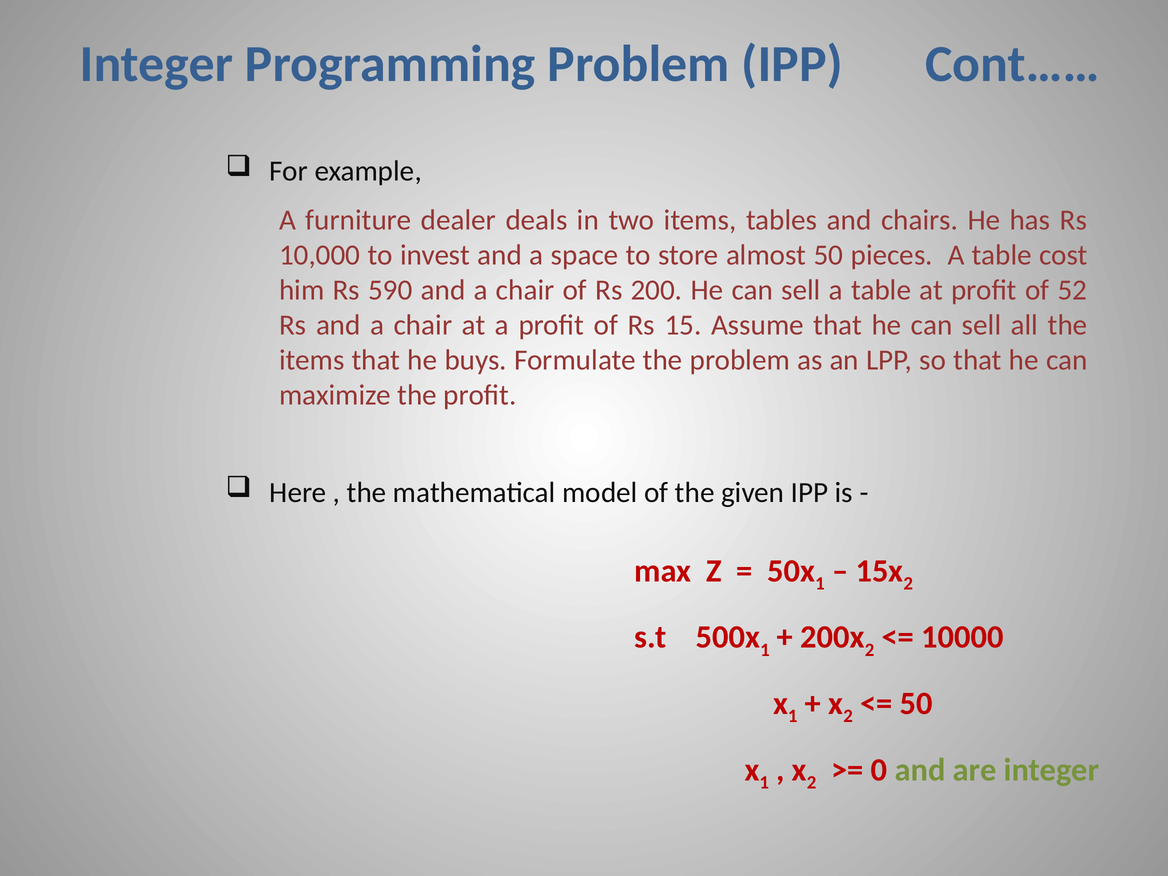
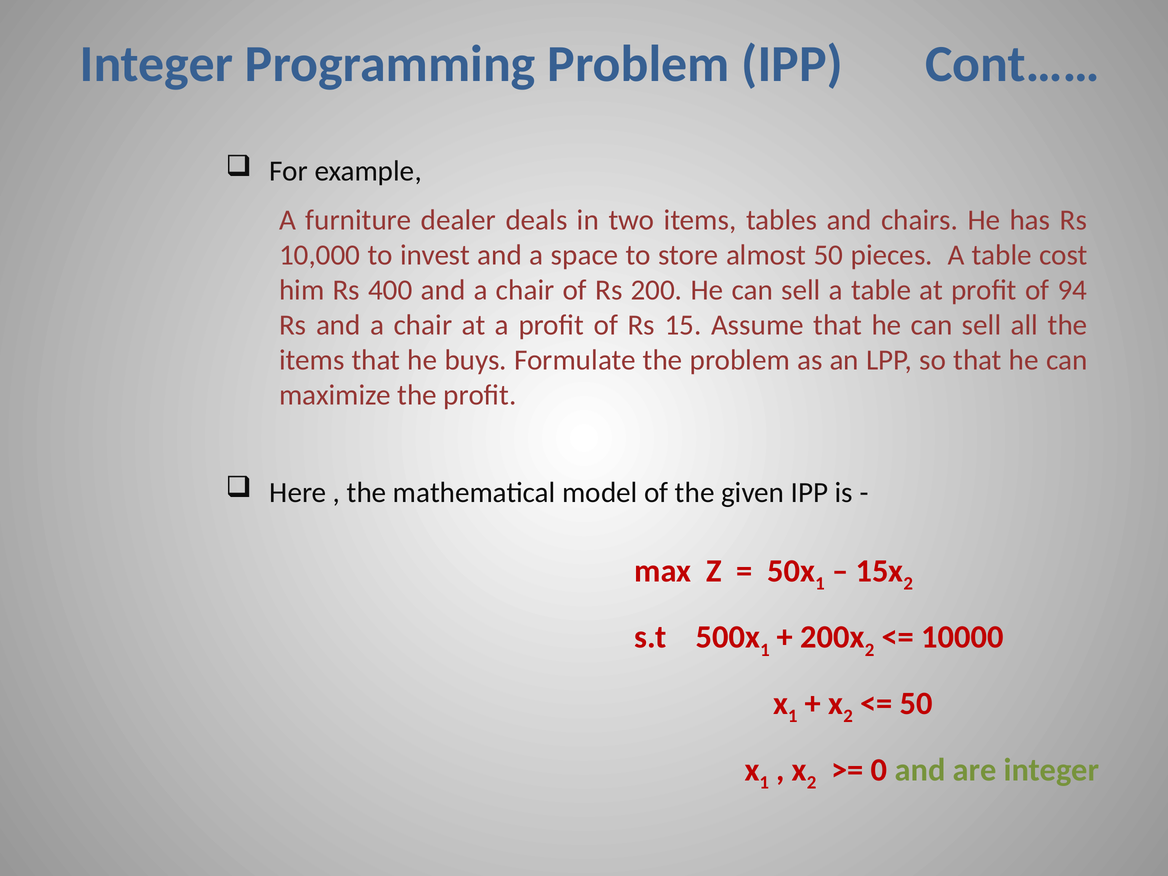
590: 590 -> 400 (390, 290)
52: 52 -> 94 (1072, 290)
